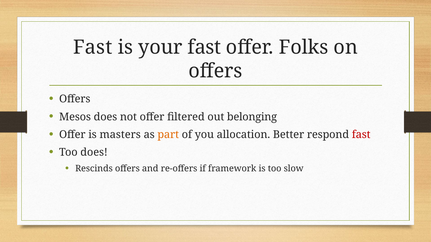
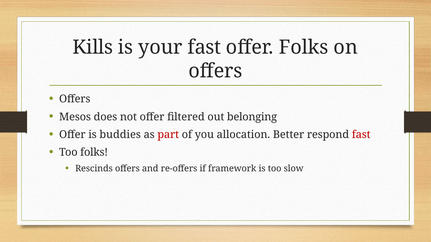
Fast: Fast -> Kills (93, 47)
masters: masters -> buddies (120, 135)
part colour: orange -> red (168, 135)
Too does: does -> folks (94, 153)
